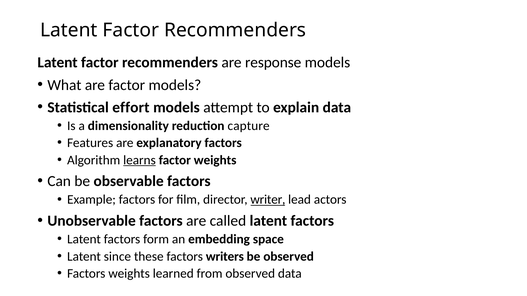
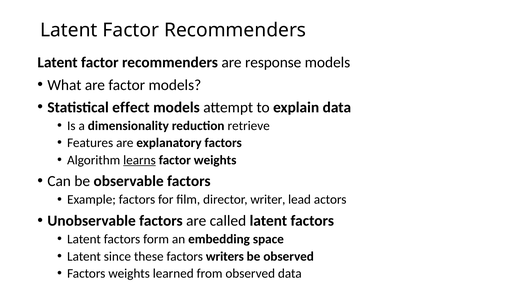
effort: effort -> effect (131, 107)
capture: capture -> retrieve (249, 126)
writer underline: present -> none (268, 200)
